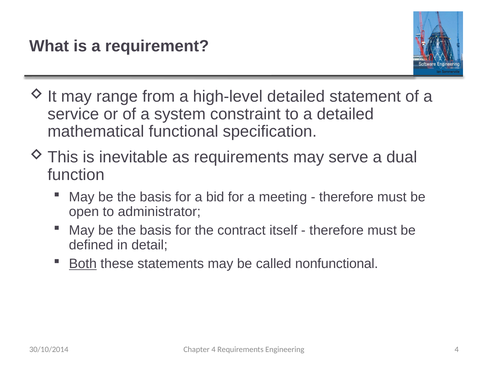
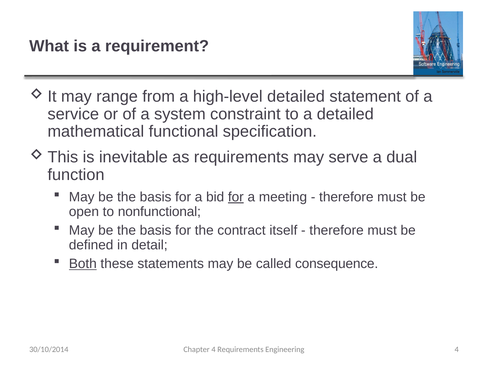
for underline: none -> present (236, 197)
administrator: administrator -> nonfunctional (159, 212)
nonfunctional: nonfunctional -> consequence (337, 264)
